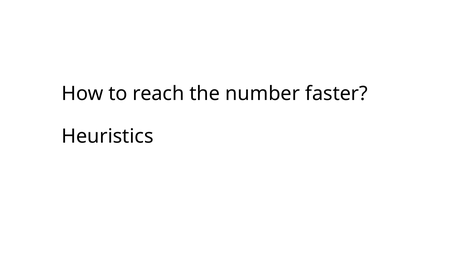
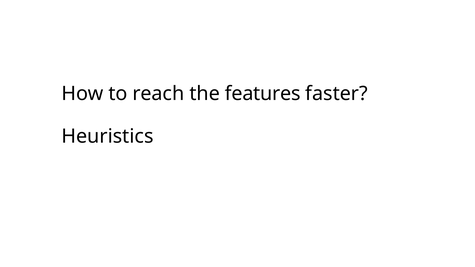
number: number -> features (263, 94)
